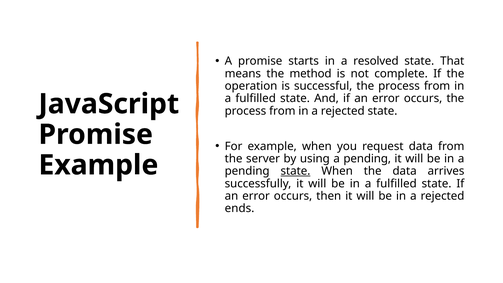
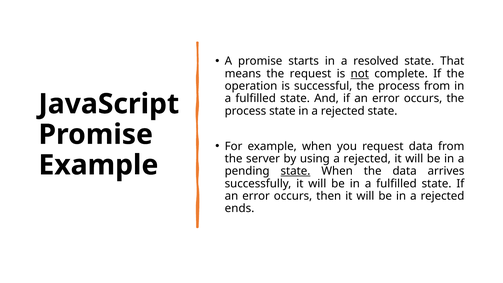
the method: method -> request (310, 74)
not underline: none -> present (360, 74)
from: from -> state (282, 111)
using a pending: pending -> rejected (367, 159)
